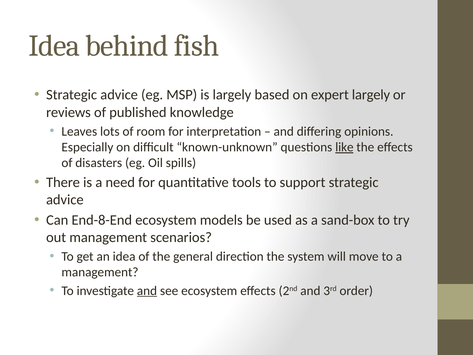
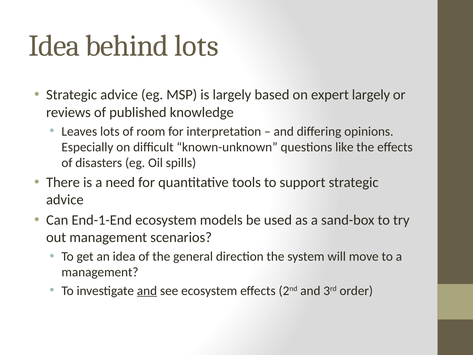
behind fish: fish -> lots (196, 46)
like underline: present -> none (344, 147)
End-8-End: End-8-End -> End-1-End (102, 220)
